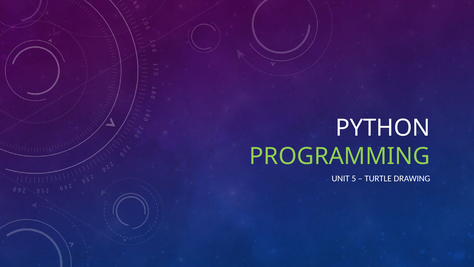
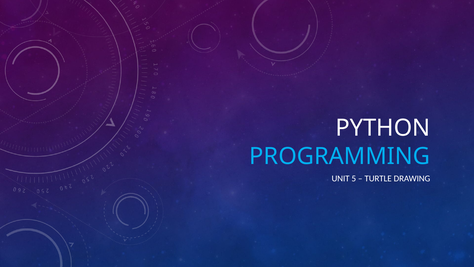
PROGRAMMING colour: light green -> light blue (340, 156)
